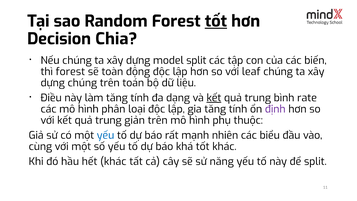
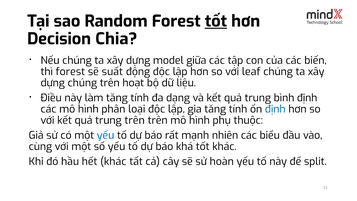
model split: split -> giữa (196, 60)
toàn: toàn -> suất (112, 72)
toán: toán -> hoạt (133, 83)
kết underline: present -> none (214, 98)
bình rate: rate -> định (307, 98)
định colour: purple -> blue (275, 109)
trung giản: giản -> trên (135, 120)
năng: năng -> hoàn (222, 161)
